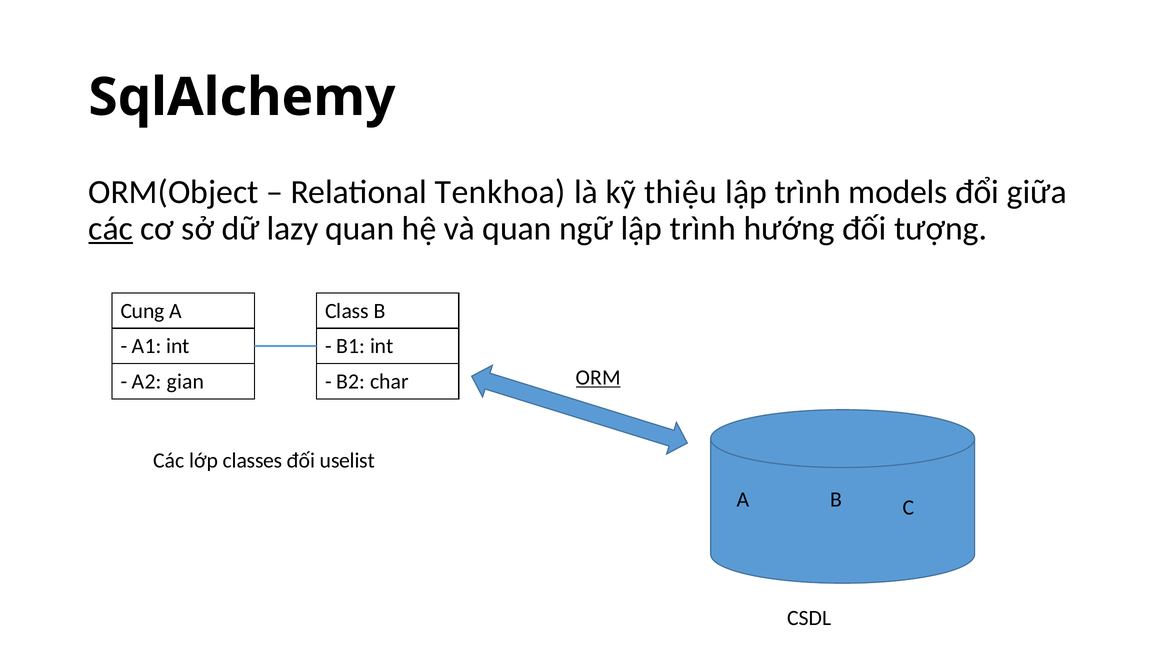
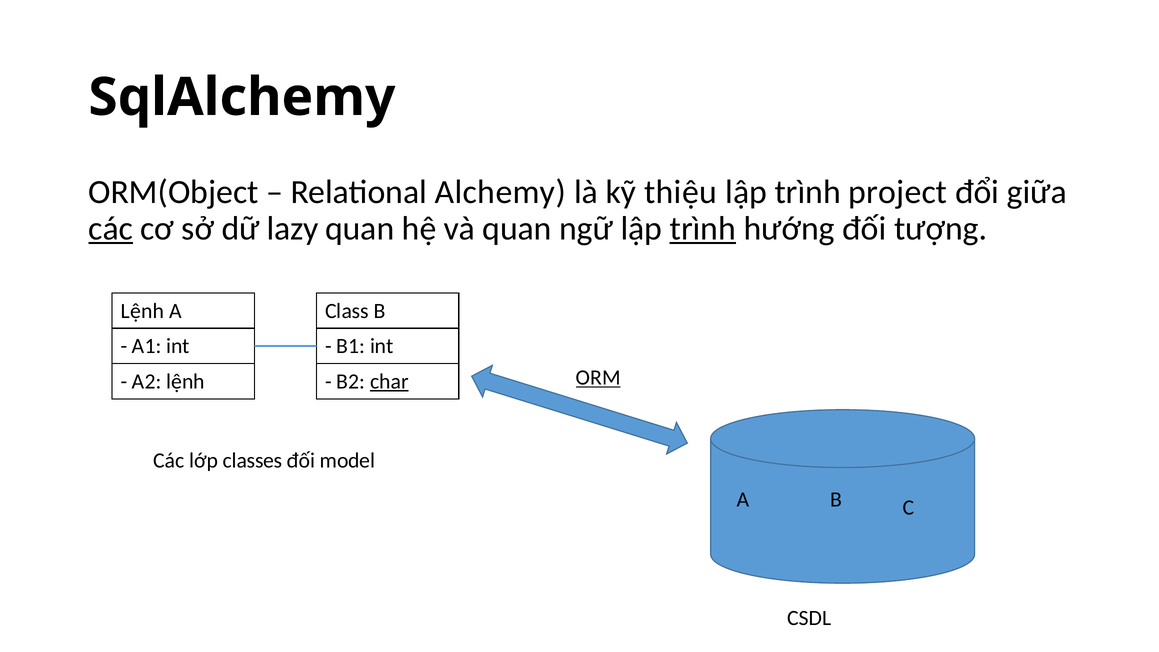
Tenkhoa: Tenkhoa -> Alchemy (500, 192)
models: models -> project (898, 192)
trình underline: none -> present (703, 228)
Cung: Cung -> Lệnh (142, 311)
A2 gian: gian -> lệnh (186, 381)
char underline: none -> present (389, 381)
uselist: uselist -> model (347, 461)
